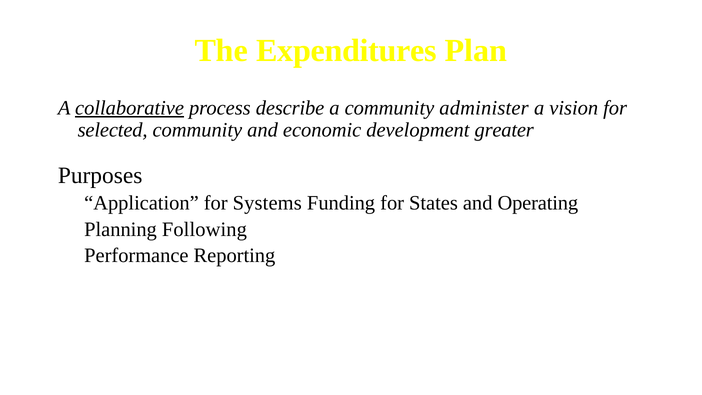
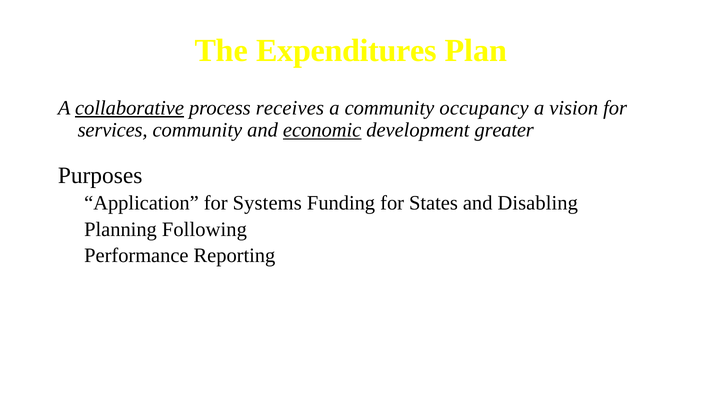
describe: describe -> receives (290, 108)
administer: administer -> occupancy (484, 108)
selected: selected -> services (113, 130)
economic underline: none -> present (322, 130)
Operating: Operating -> Disabling (538, 203)
